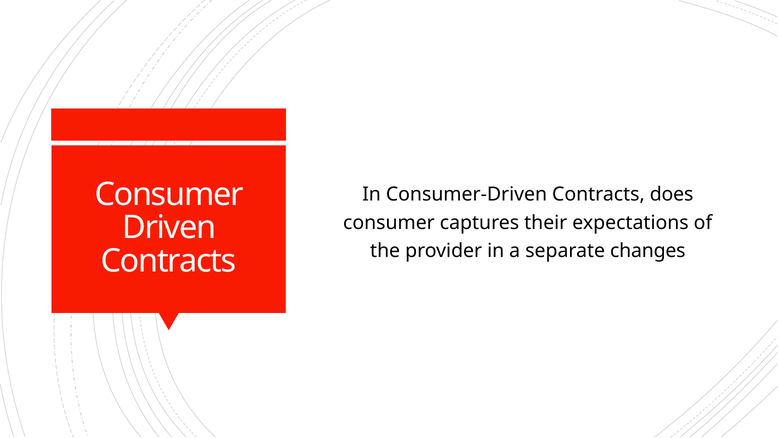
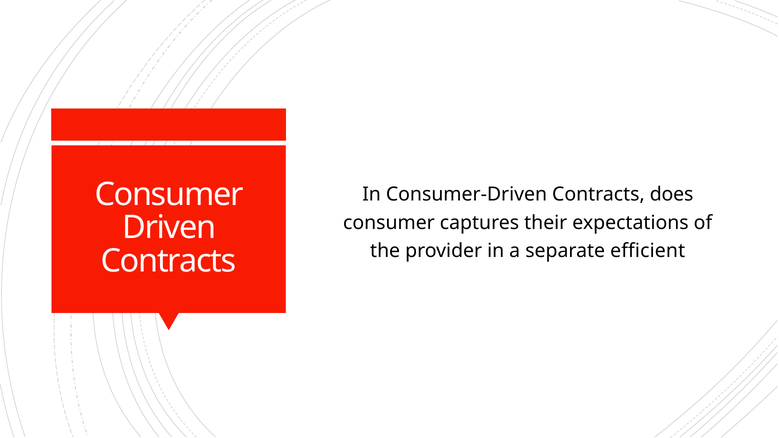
changes: changes -> efficient (648, 251)
